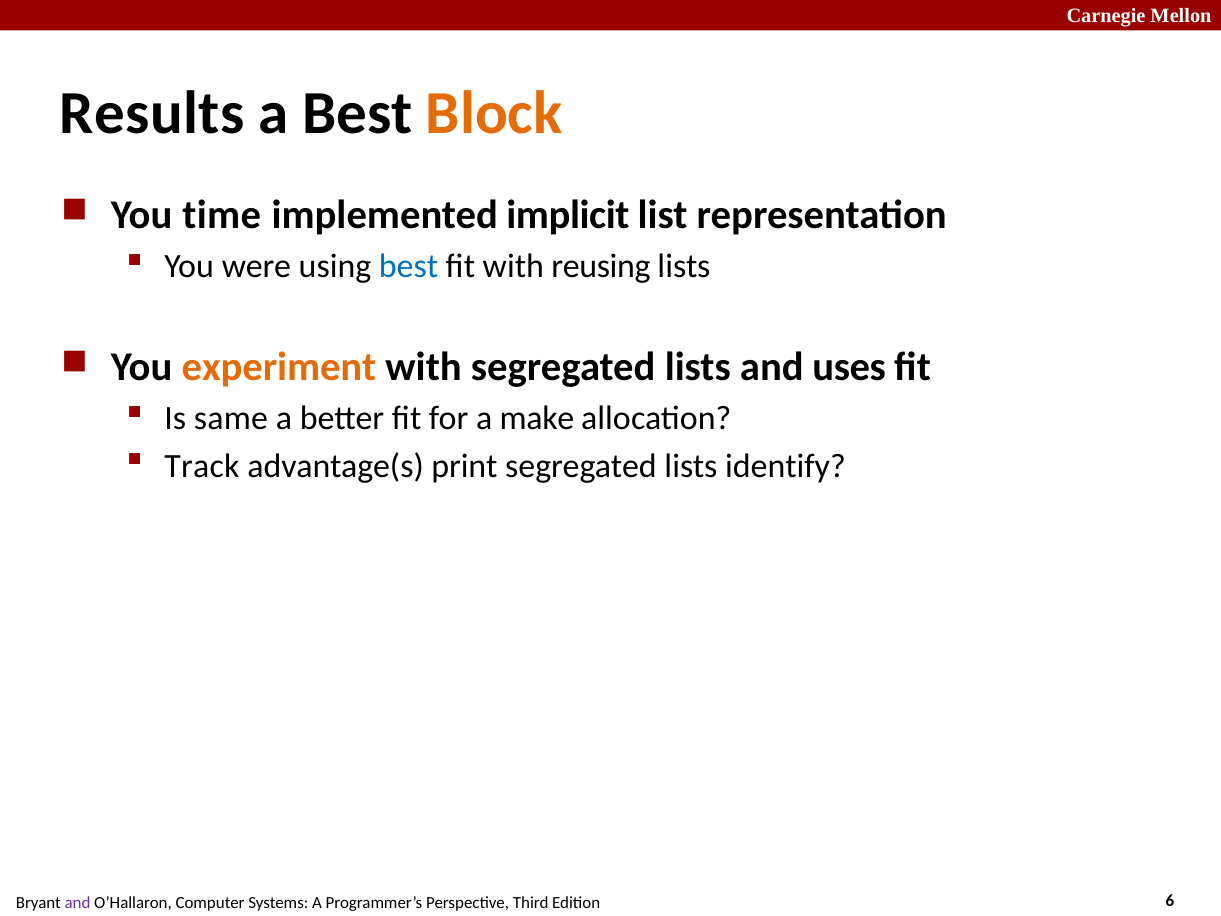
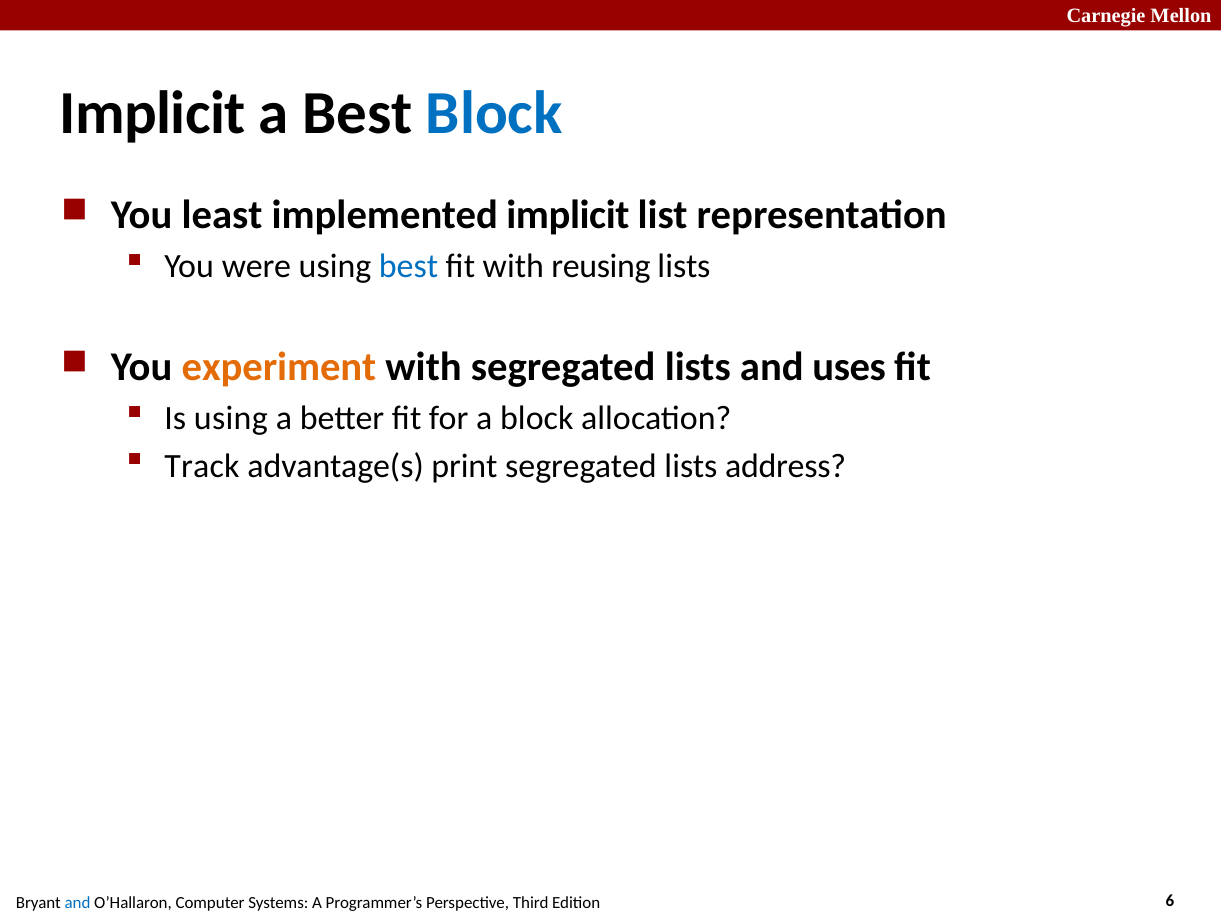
Results: Results -> Implicit (153, 113)
Block colour: orange -> blue (494, 113)
time: time -> least (222, 215)
Is same: same -> using (231, 418)
a make: make -> block (537, 418)
identify: identify -> address (786, 466)
and colour: purple -> blue (77, 903)
